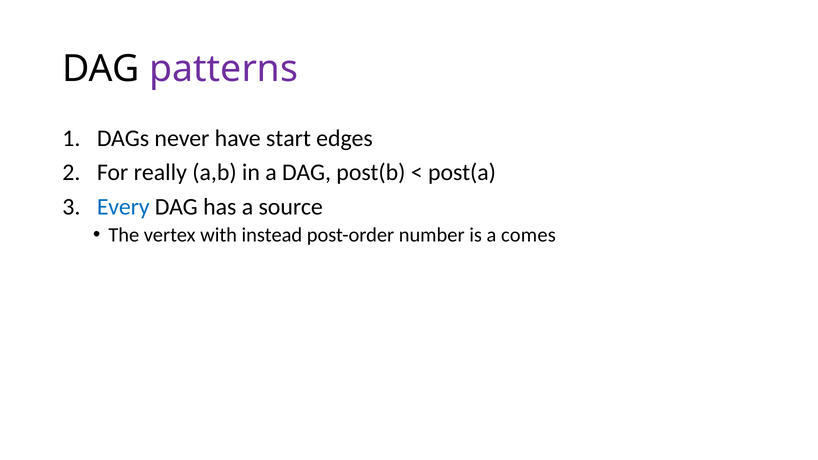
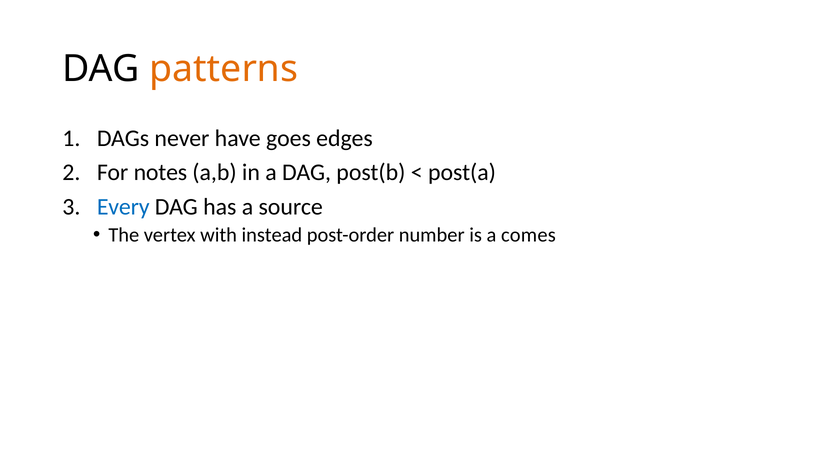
patterns colour: purple -> orange (224, 69)
start: start -> goes (288, 138)
really: really -> notes (160, 173)
